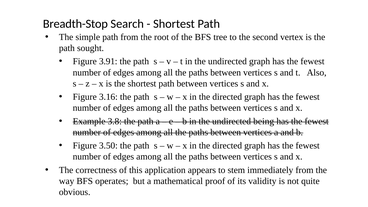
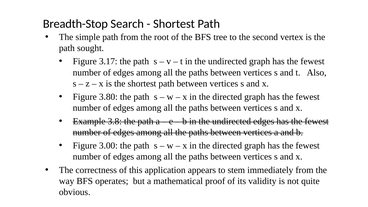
3.91: 3.91 -> 3.17 (108, 61)
3.16: 3.16 -> 3.80 (108, 97)
undirected being: being -> edges (264, 121)
3.50: 3.50 -> 3.00 (108, 146)
